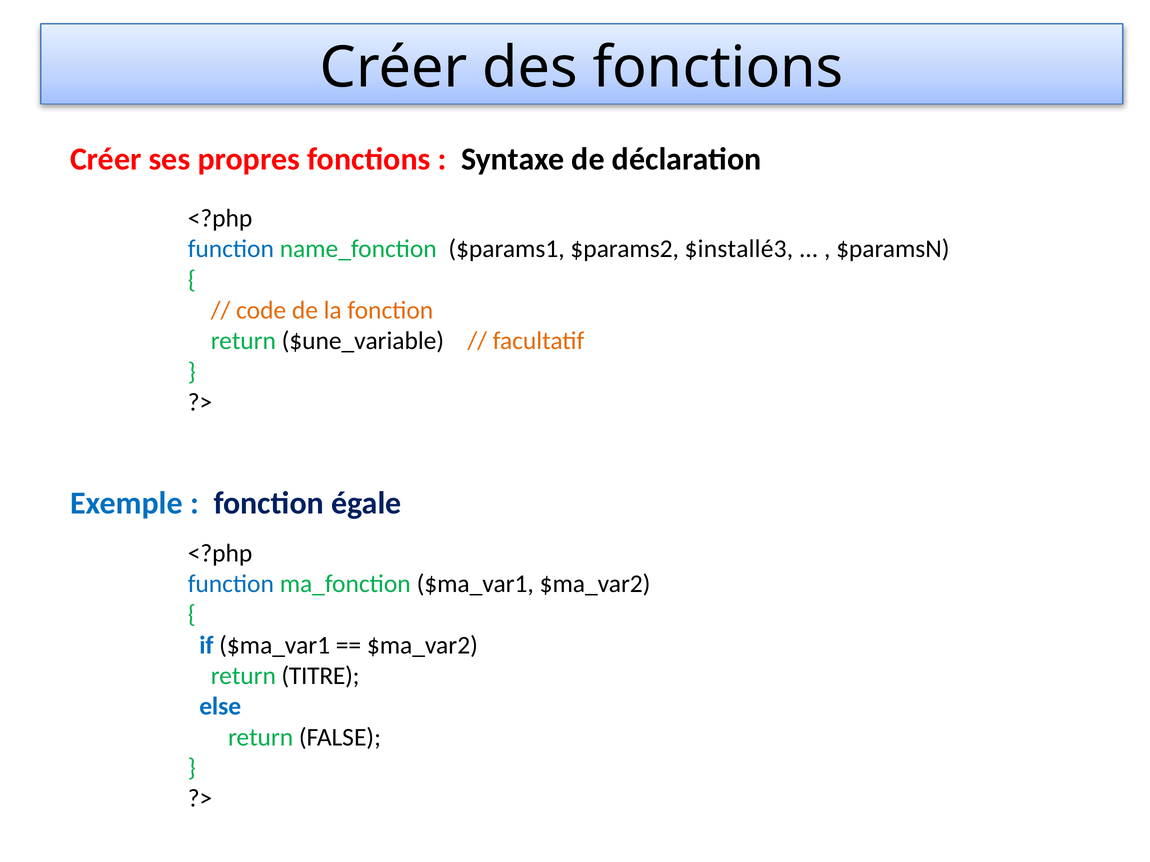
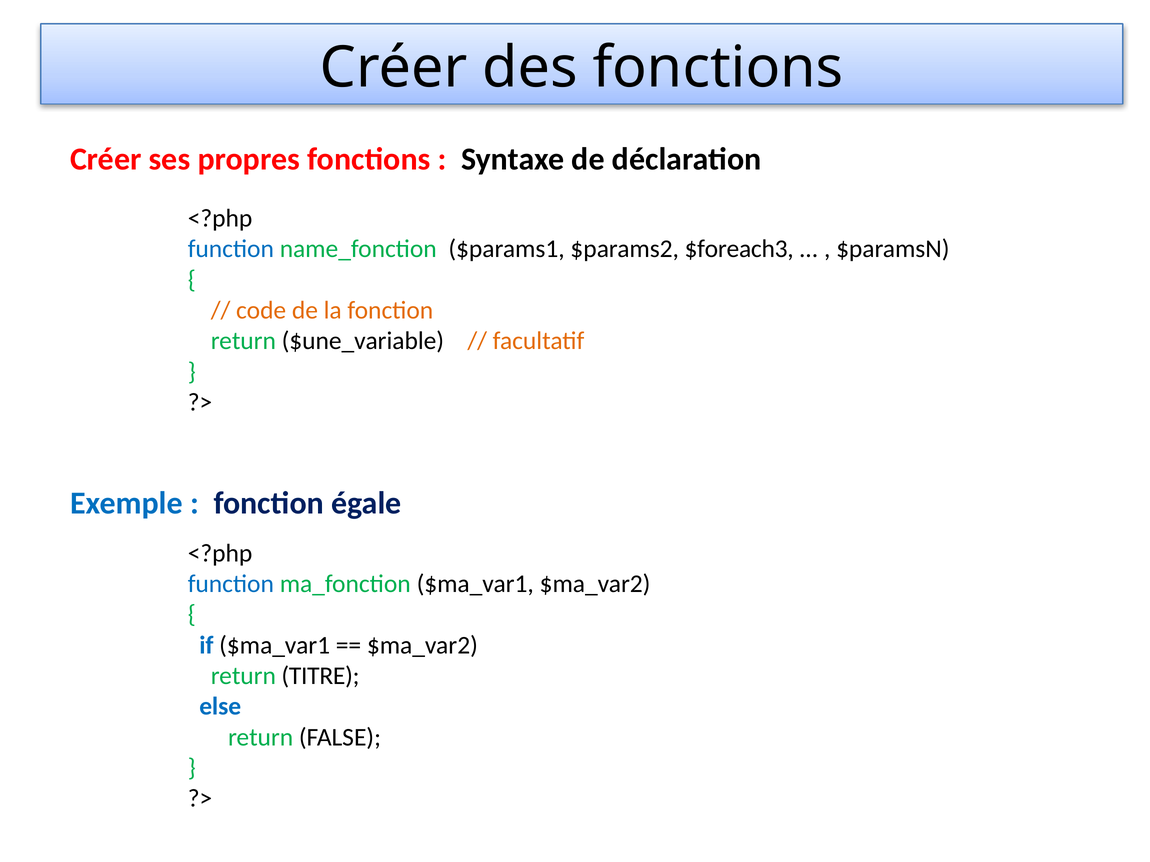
$installé3: $installé3 -> $foreach3 (739, 249)
